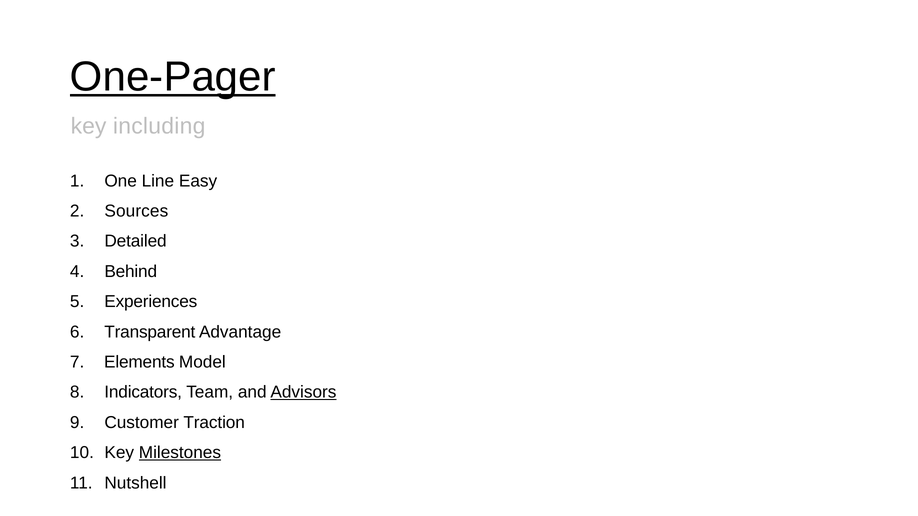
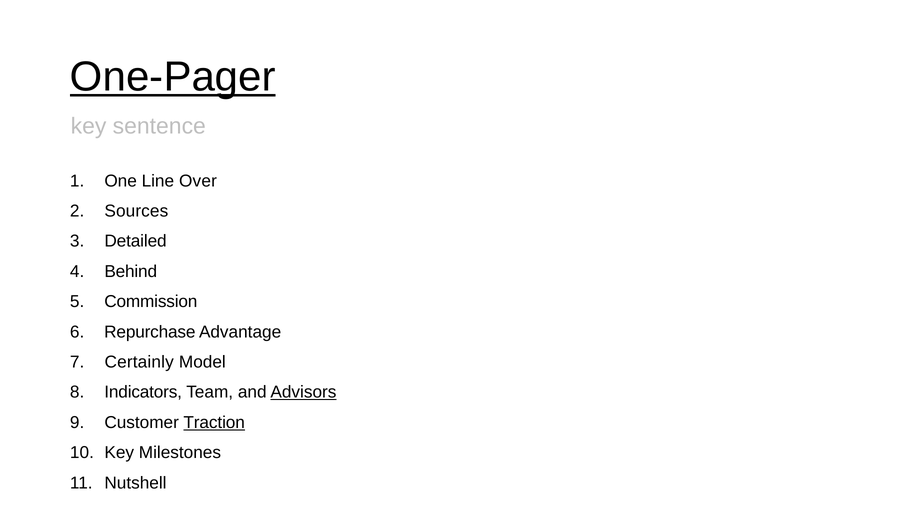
including: including -> sentence (159, 126)
Easy: Easy -> Over (198, 181)
Experiences: Experiences -> Commission (151, 302)
Transparent: Transparent -> Repurchase (150, 332)
Elements: Elements -> Certainly (139, 362)
Traction underline: none -> present (214, 423)
Milestones underline: present -> none (180, 453)
